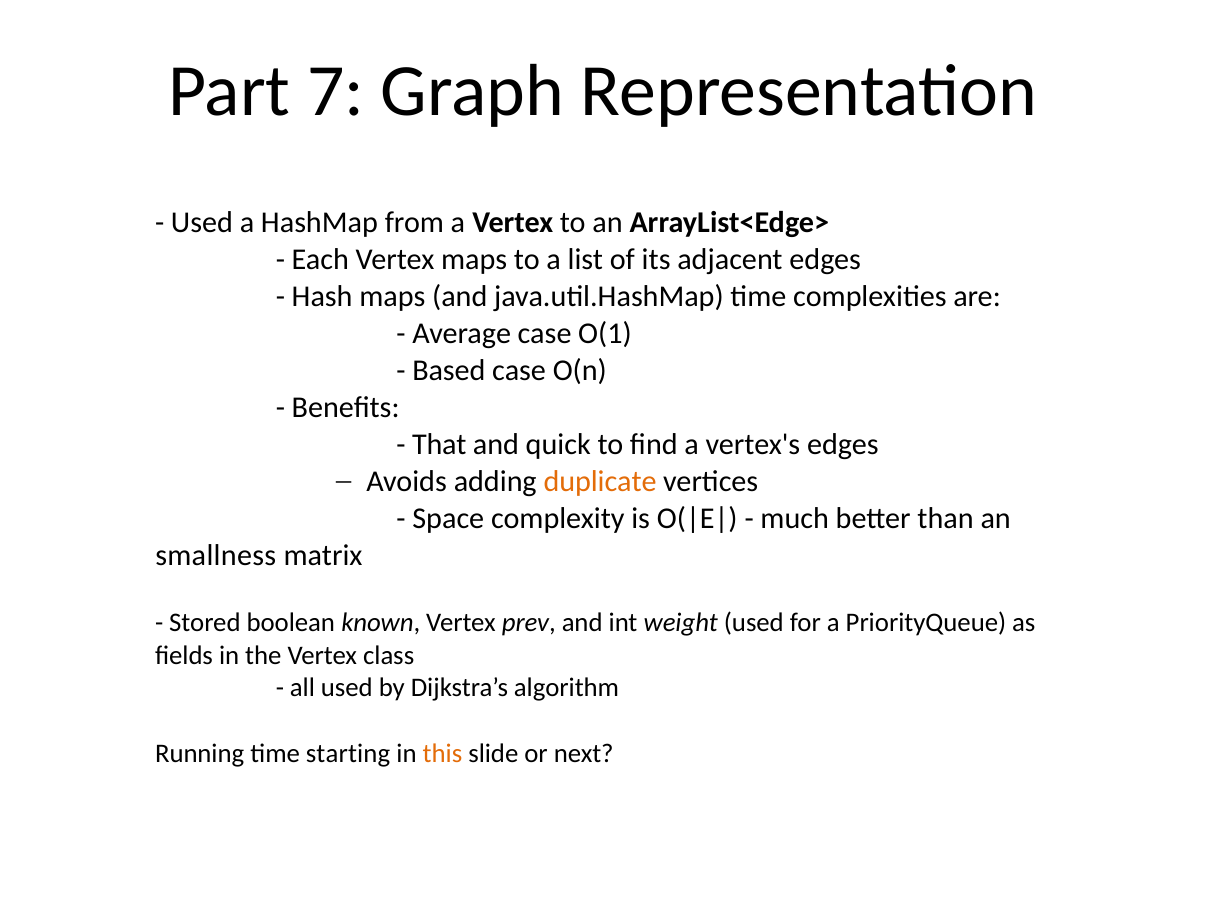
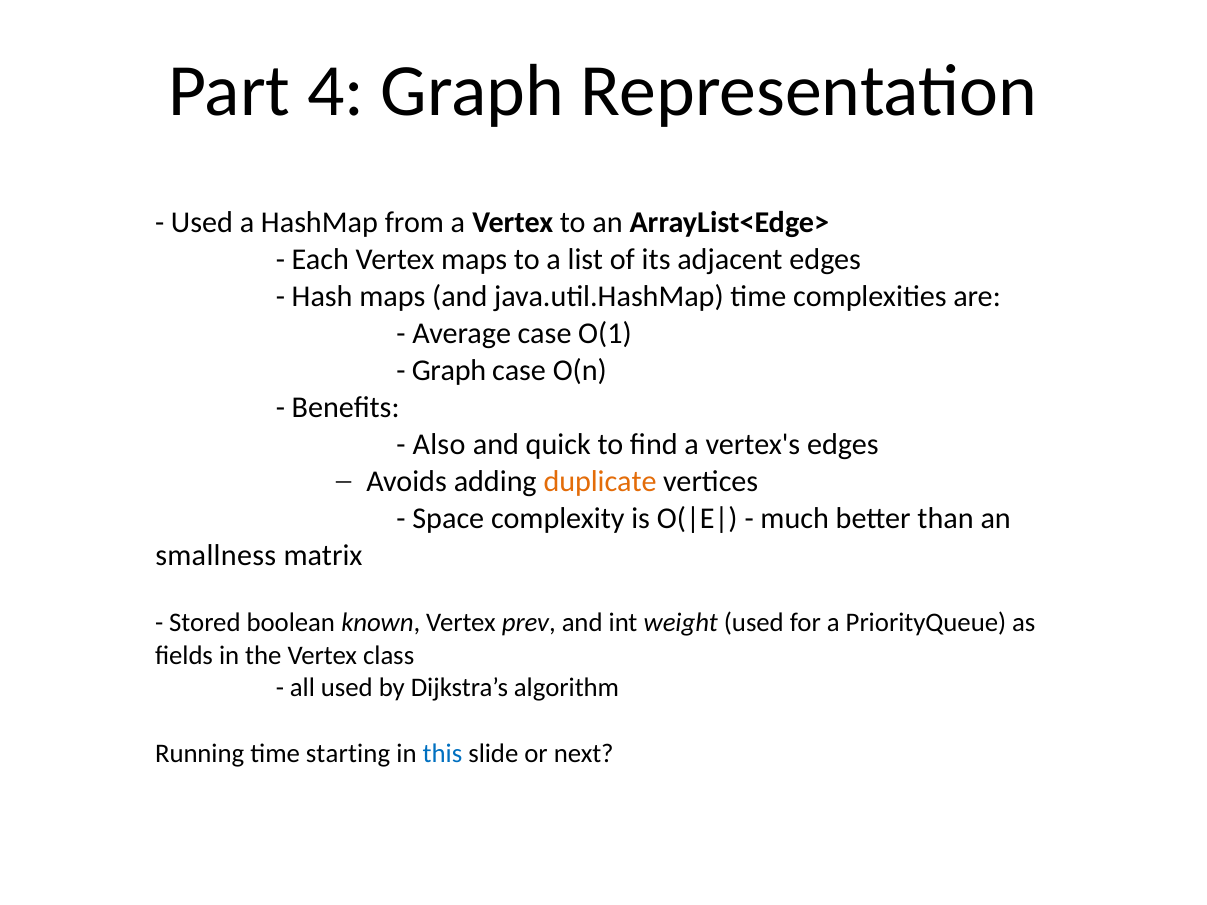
7: 7 -> 4 (336, 92)
Based: Based -> Graph (449, 371)
That: That -> Also (439, 445)
this colour: orange -> blue (443, 754)
